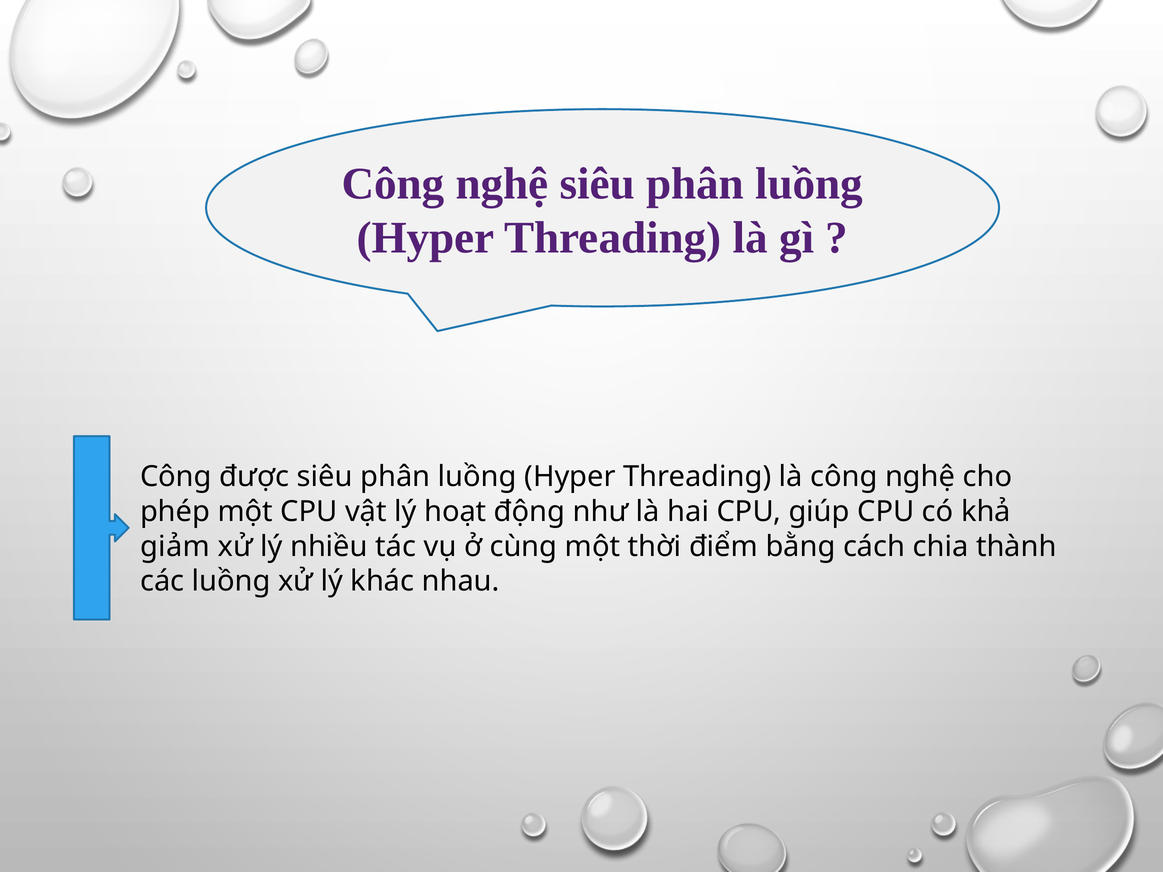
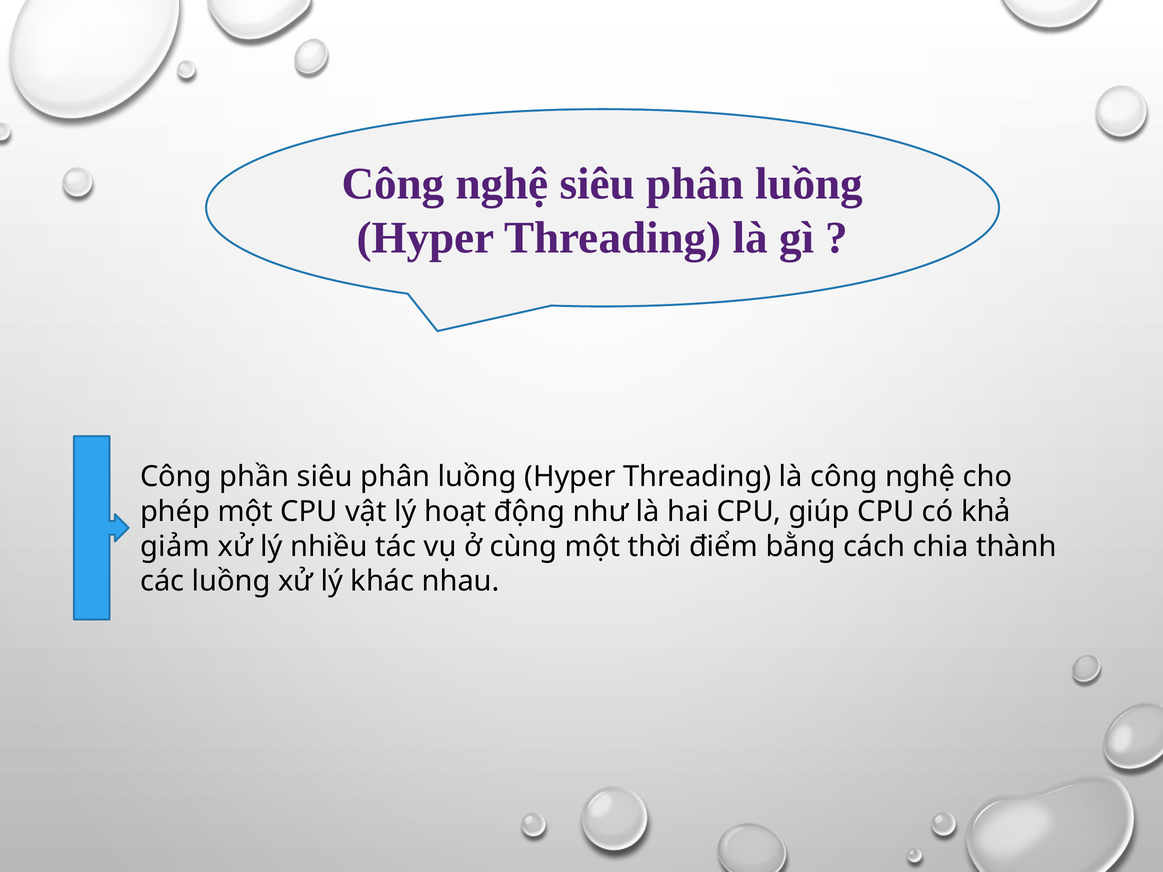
được: được -> phần (254, 477)
